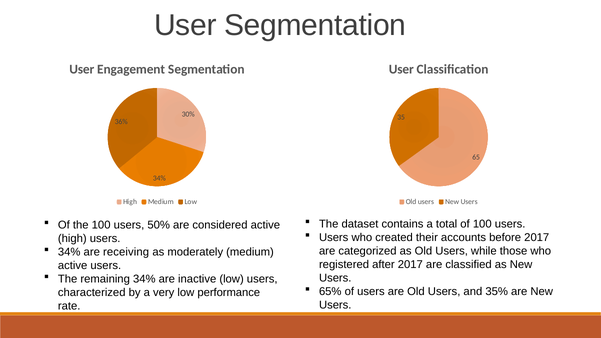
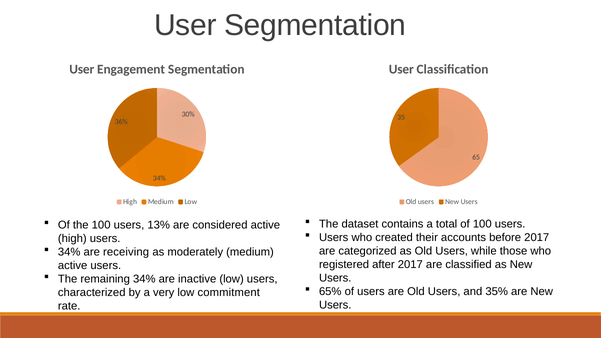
50%: 50% -> 13% (159, 225)
performance: performance -> commitment (229, 292)
